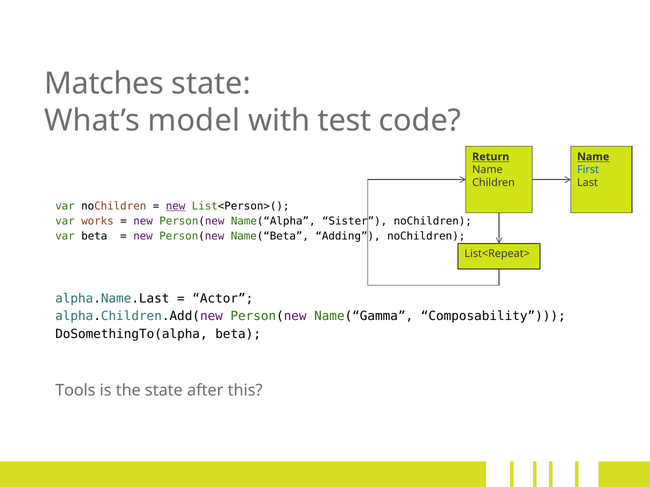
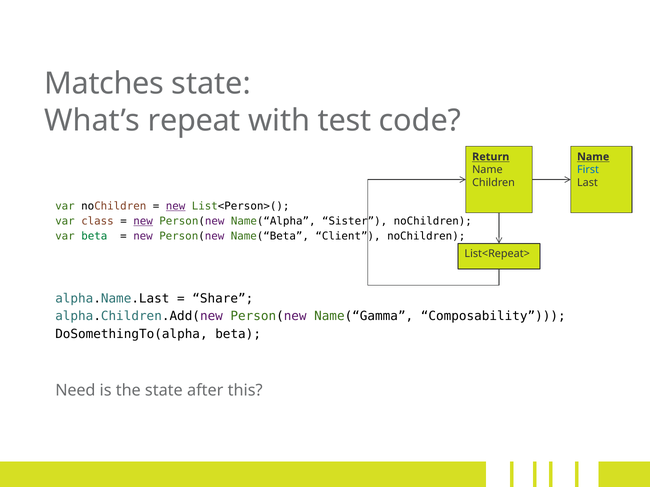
model: model -> repeat (194, 121)
works: works -> class (98, 221)
new underline: none -> present (143, 221)
beta colour: black -> green (94, 237)
Adding: Adding -> Client (348, 237)
Actor: Actor -> Share (223, 299)
Tools: Tools -> Need (75, 391)
